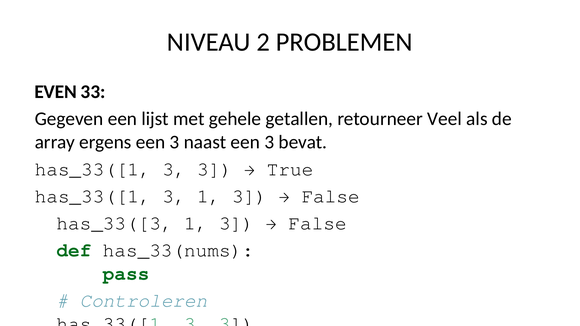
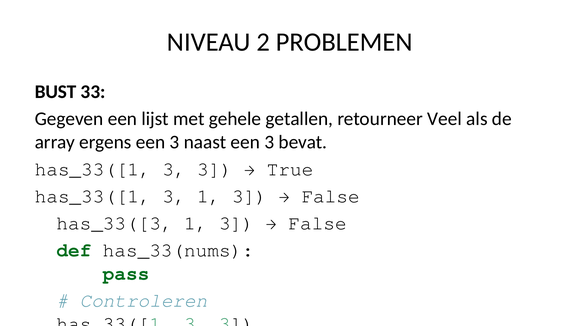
EVEN: EVEN -> BUST (56, 92)
